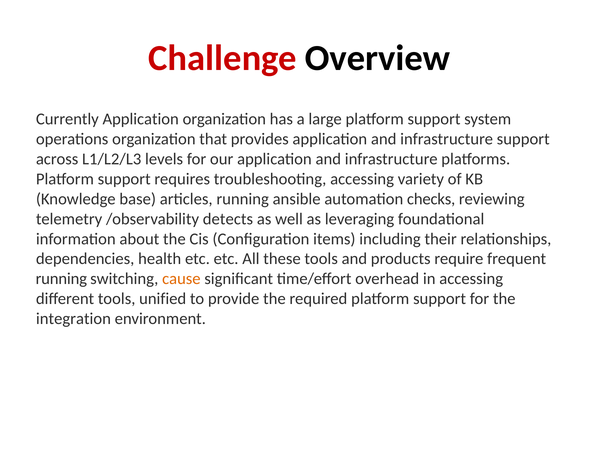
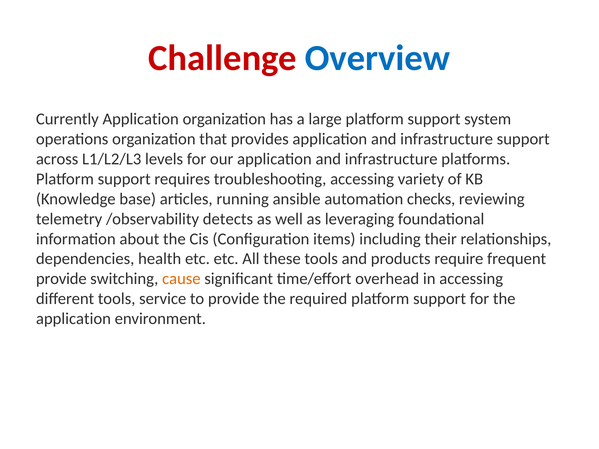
Overview colour: black -> blue (378, 58)
running: running -> provide (61, 279)
unified: unified -> service (163, 299)
integration: integration -> application (73, 319)
